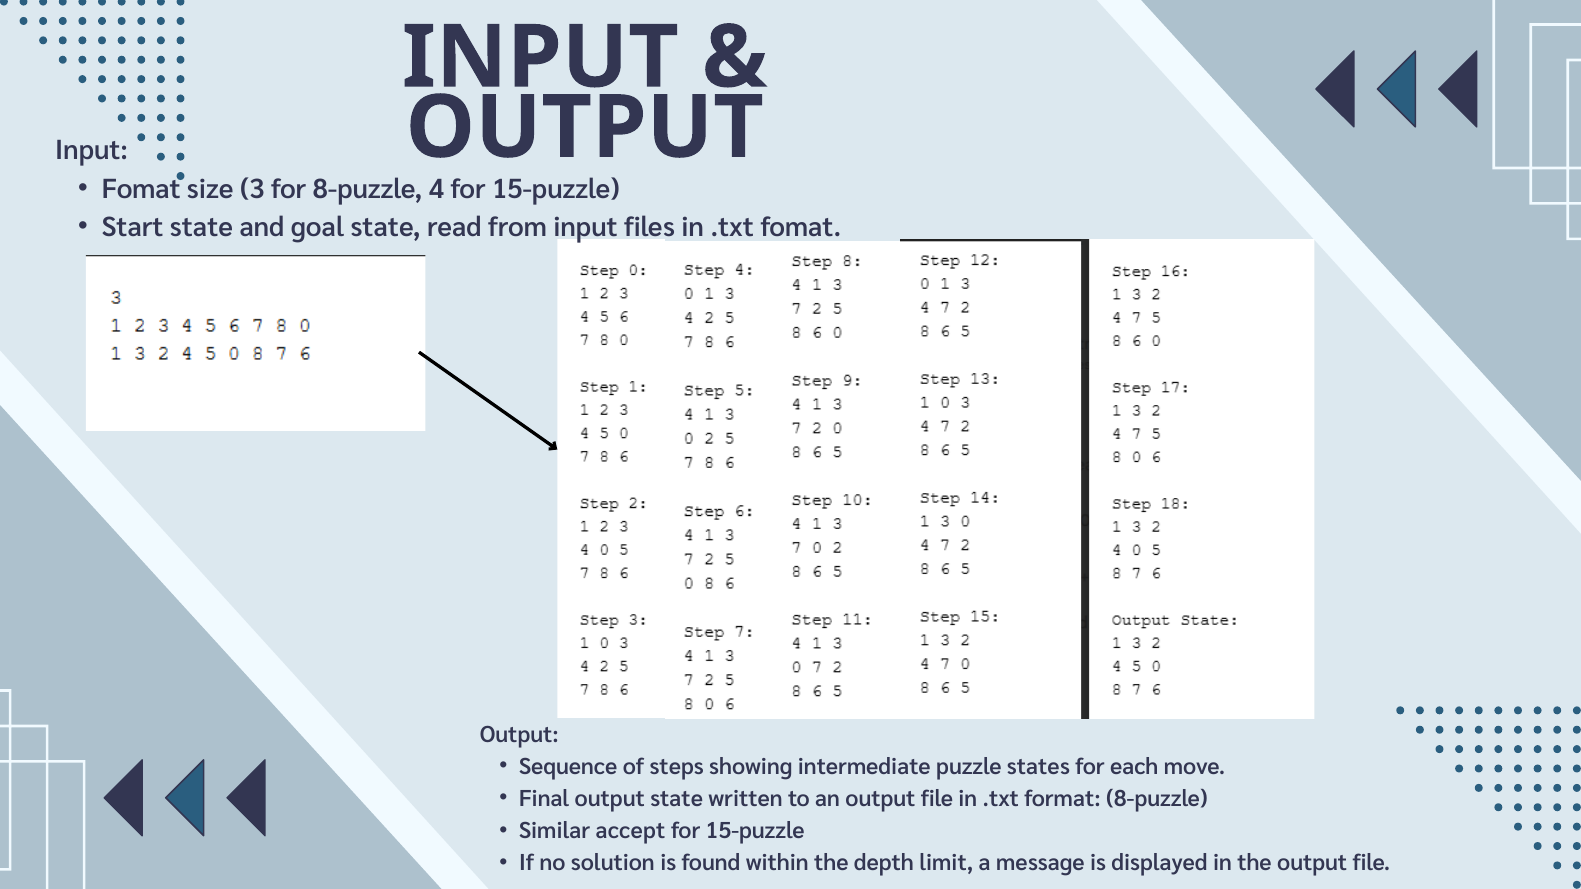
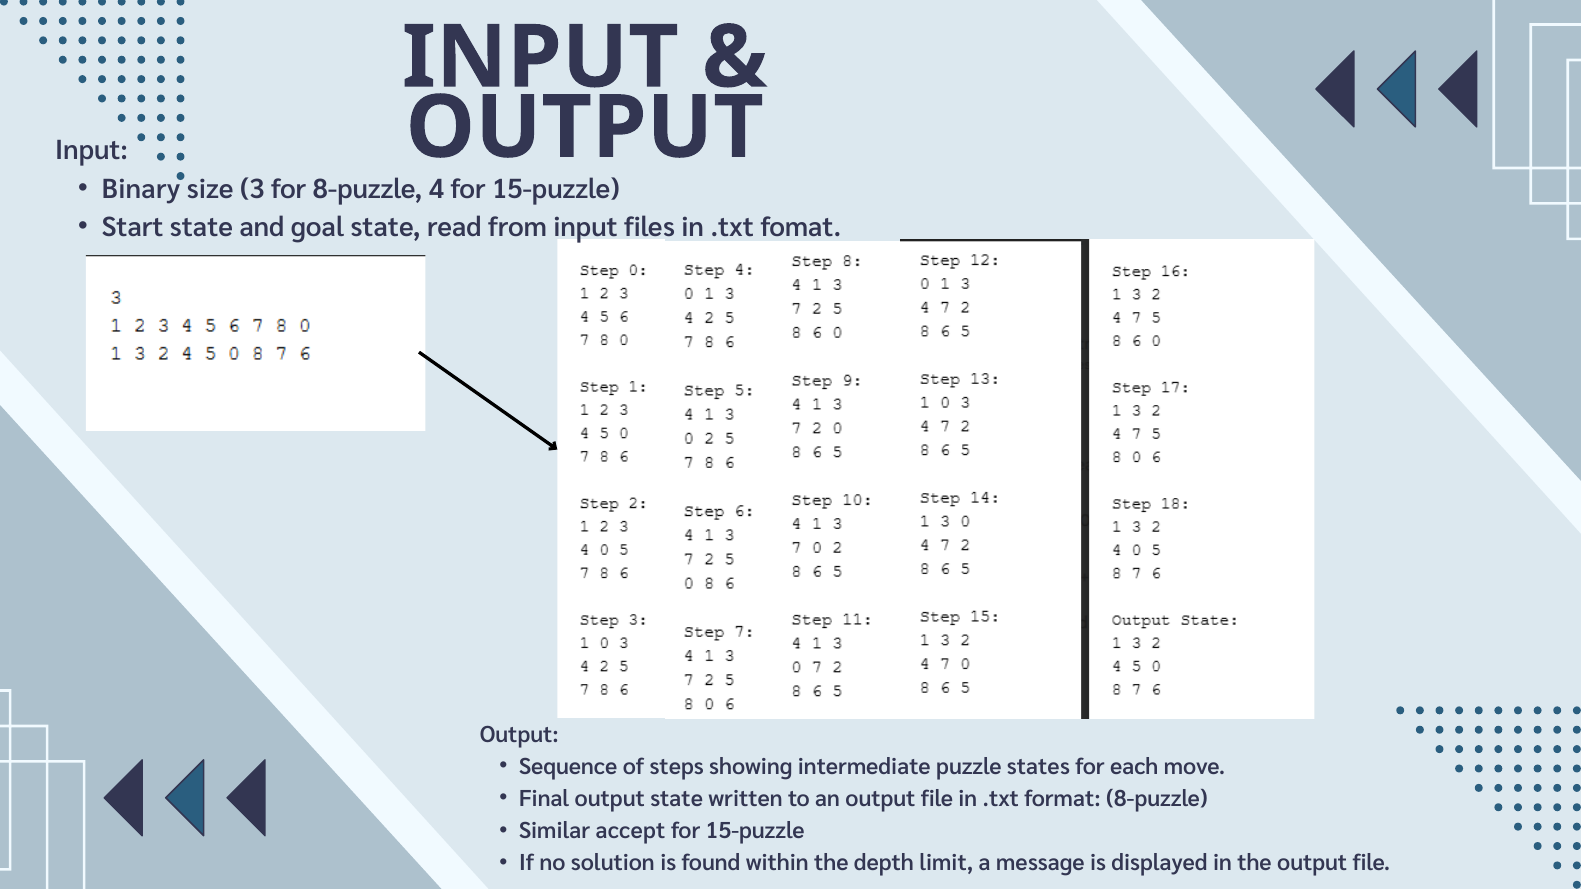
Fomat: Fomat -> Binary (141, 189)
